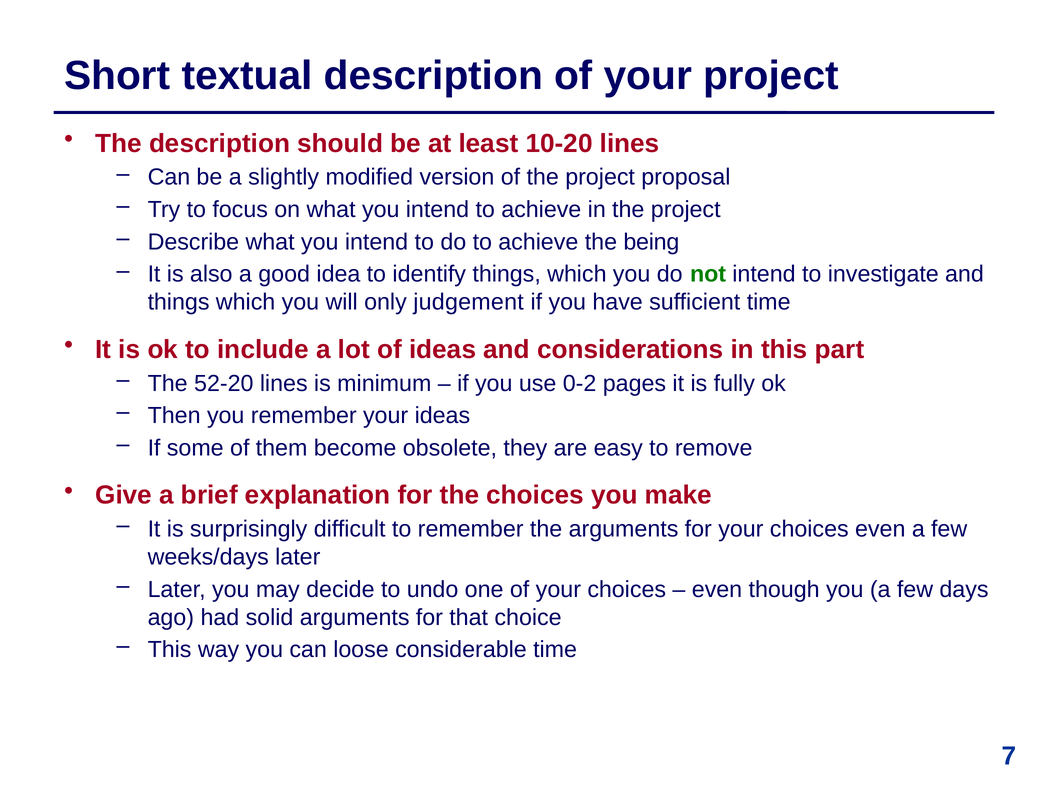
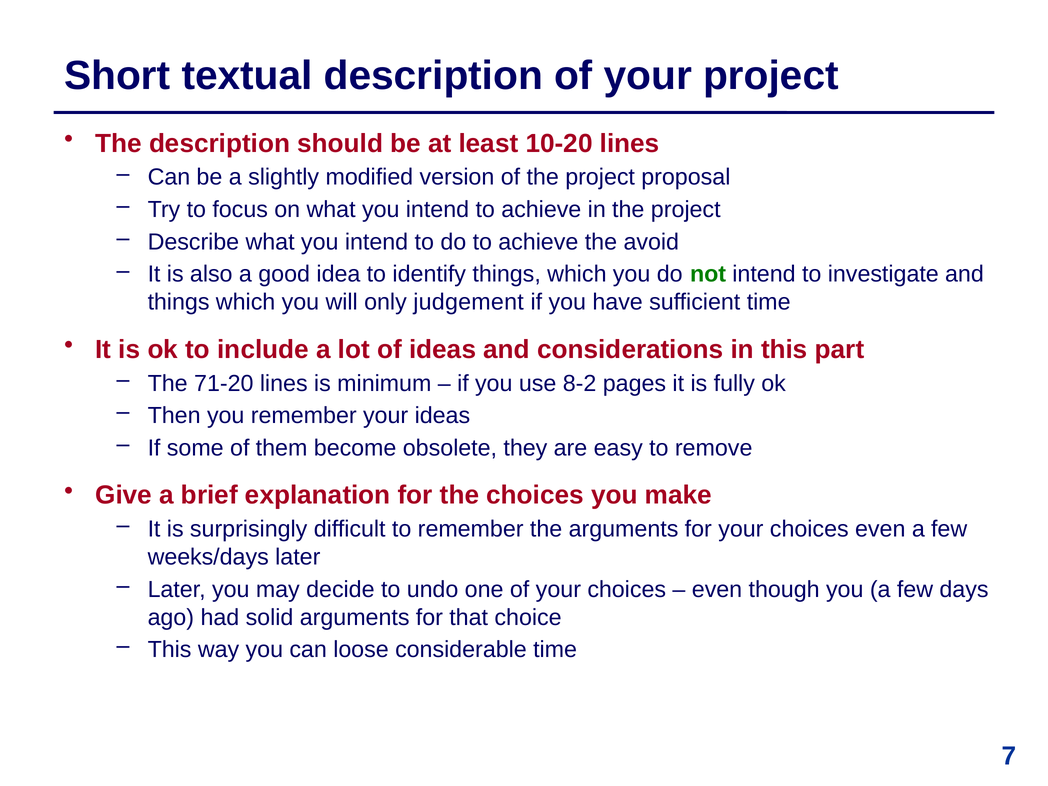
being: being -> avoid (651, 242)
52-20: 52-20 -> 71-20 (224, 383)
0-2: 0-2 -> 8-2 (580, 383)
